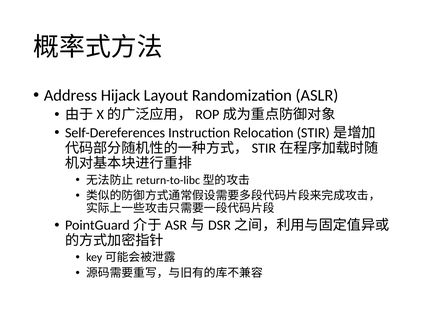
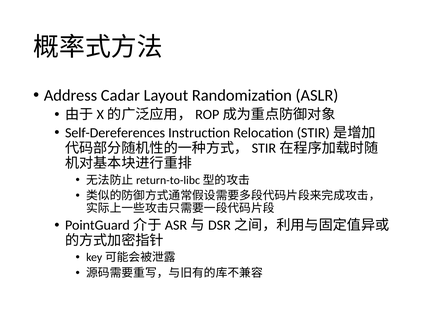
Hijack: Hijack -> Cadar (120, 95)
